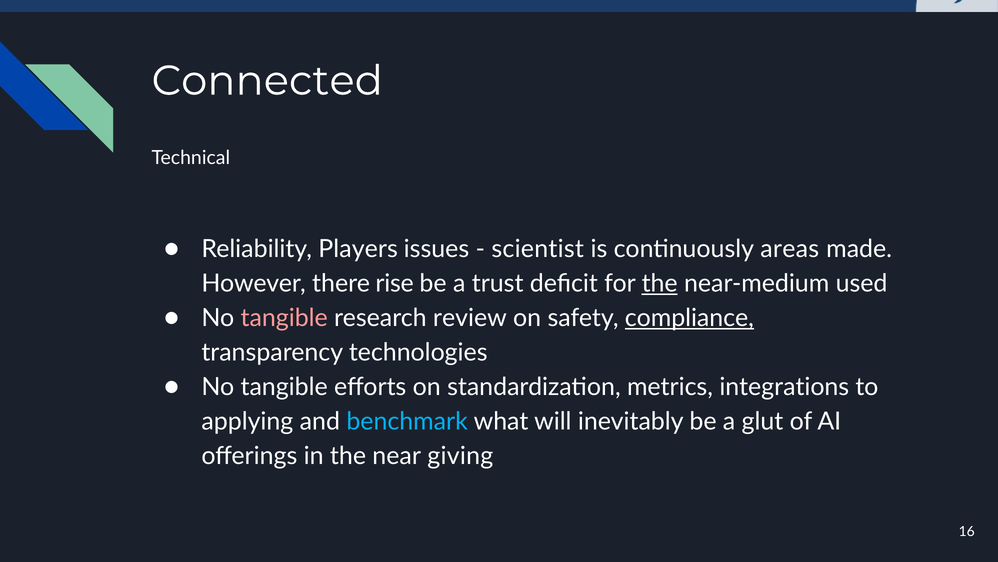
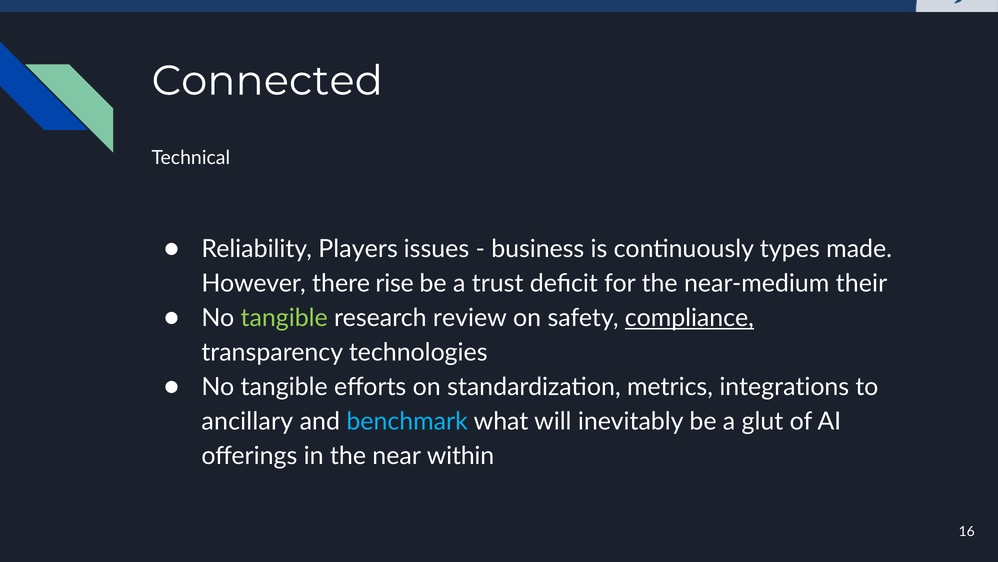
scientist: scientist -> business (538, 249)
areas: areas -> types (790, 249)
the underline: present -> none (660, 283)
used: used -> their (861, 283)
tangible colour: pink -> light green (284, 318)
applying: applying -> ancillary (247, 421)
giving: giving -> within (461, 455)
